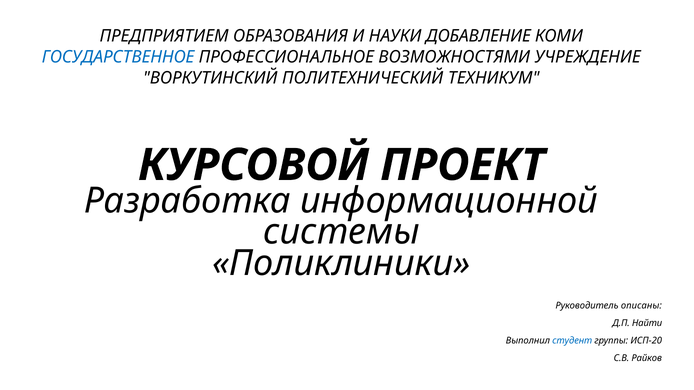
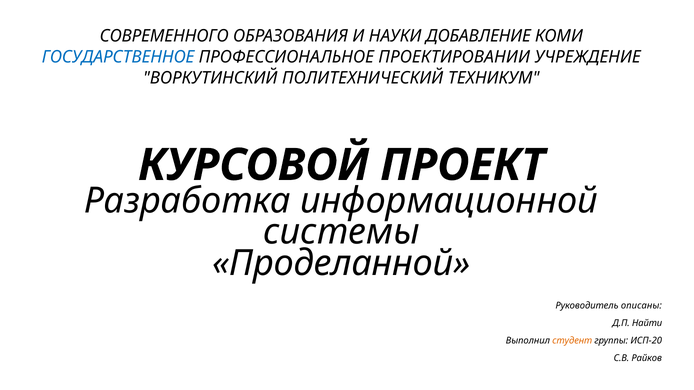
ПРЕДПРИЯТИЕМ: ПРЕДПРИЯТИЕМ -> СОВРЕМЕННОГО (164, 36)
ВОЗМОЖНОСТЯМИ: ВОЗМОЖНОСТЯМИ -> ПРОЕКТИРОВАНИИ (454, 57)
Поликлиники: Поликлиники -> Проделанной (341, 263)
студент colour: blue -> orange (572, 341)
